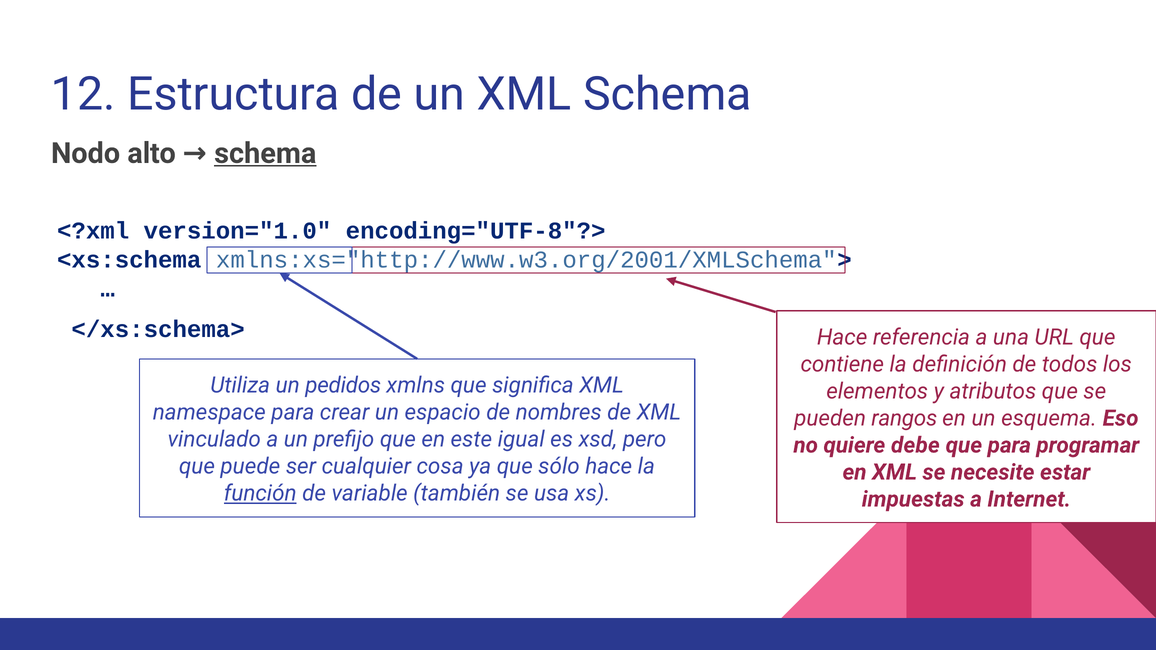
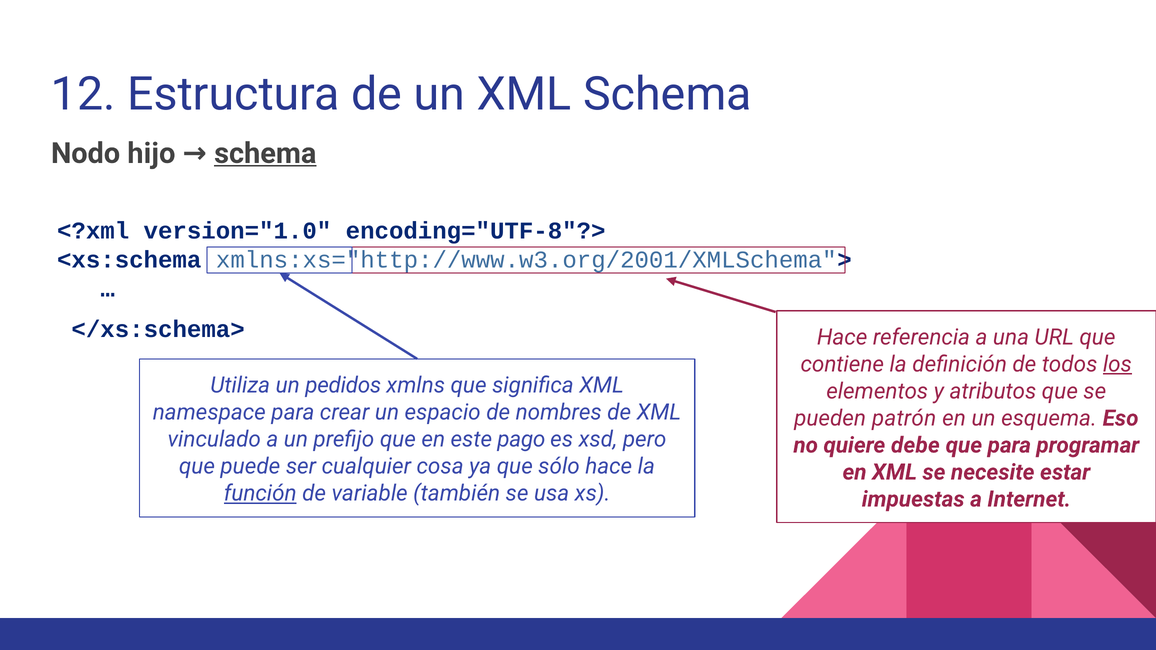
alto: alto -> hijo (151, 153)
los underline: none -> present (1117, 364)
rangos: rangos -> patrón (904, 418)
igual: igual -> pago (521, 440)
